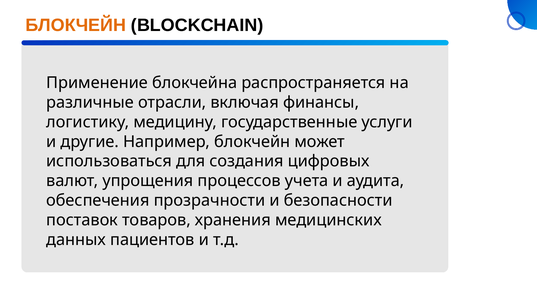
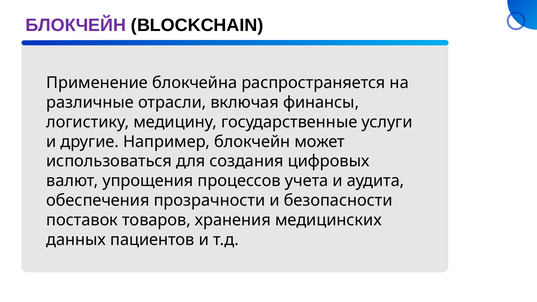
БЛОКЧЕЙН colour: orange -> purple (76, 25)
